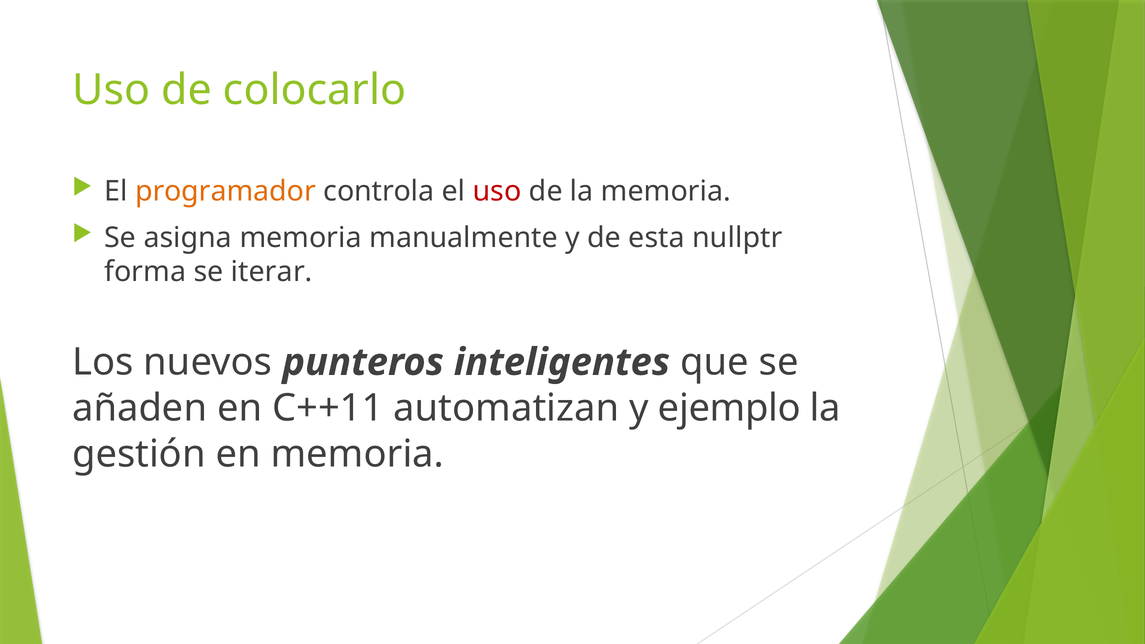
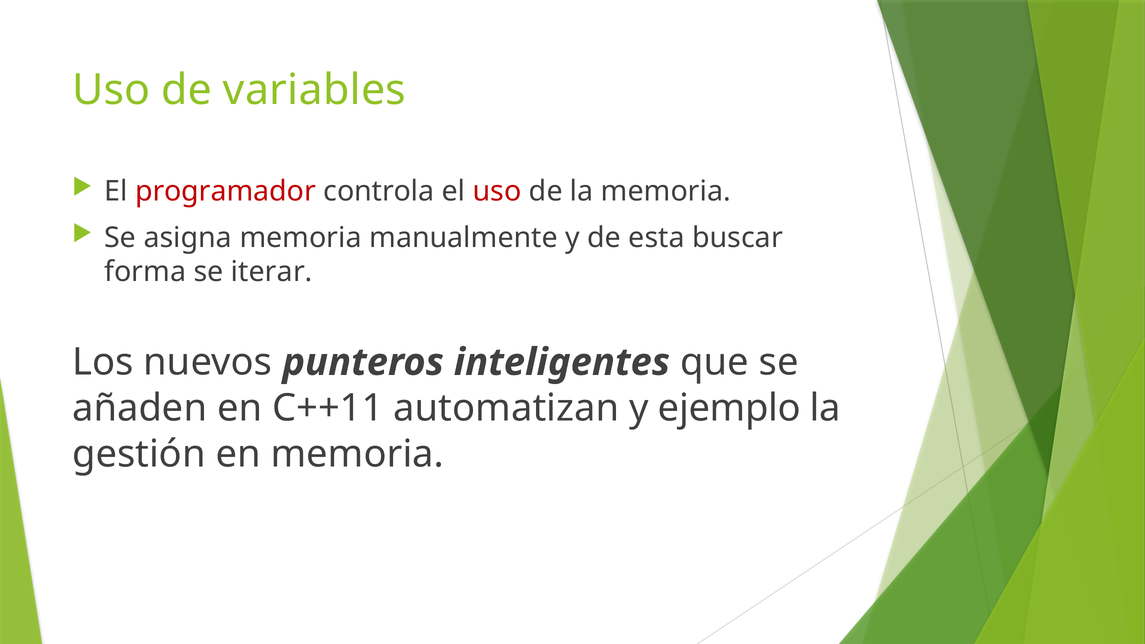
colocarlo: colocarlo -> variables (315, 90)
programador colour: orange -> red (225, 191)
nullptr: nullptr -> buscar (737, 238)
